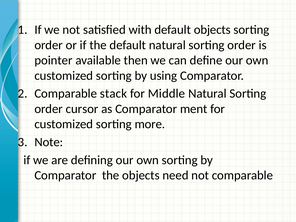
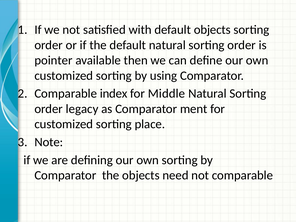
stack: stack -> index (114, 94)
cursor: cursor -> legacy (82, 109)
more: more -> place (150, 124)
